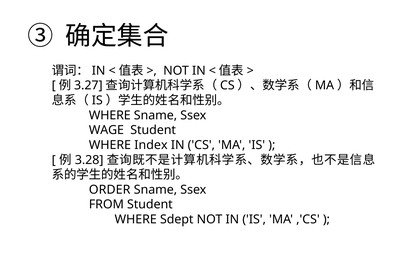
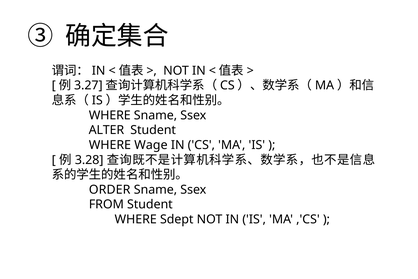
WAGE: WAGE -> ALTER (106, 130)
Index: Index -> Wage (151, 145)
